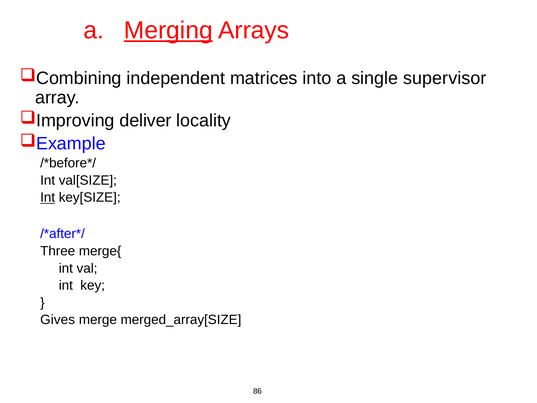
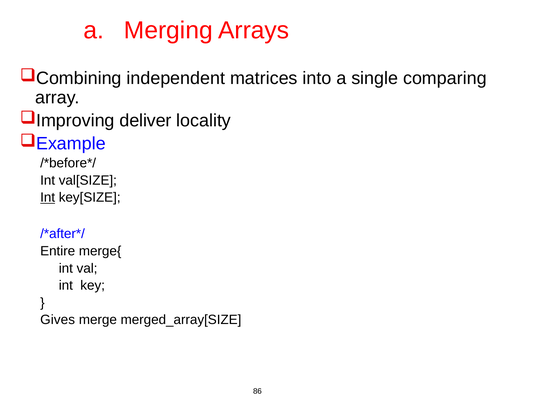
Merging underline: present -> none (168, 31)
supervisor: supervisor -> comparing (445, 78)
Three: Three -> Entire (58, 251)
